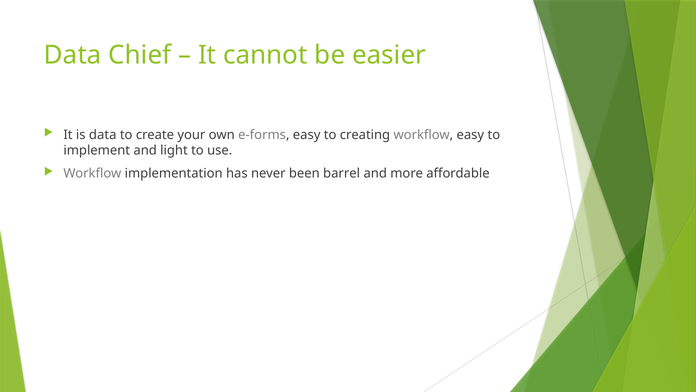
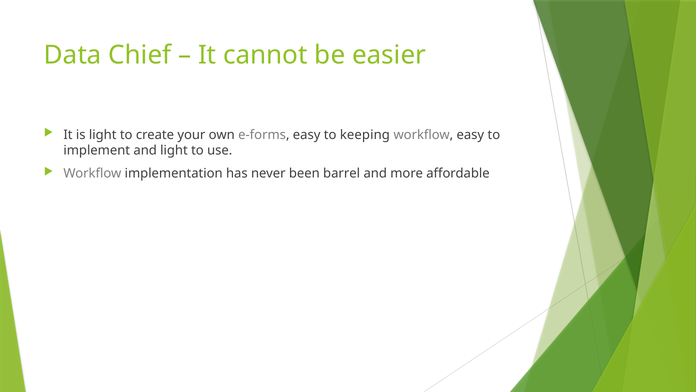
is data: data -> light (103, 135)
creating: creating -> keeping (365, 135)
